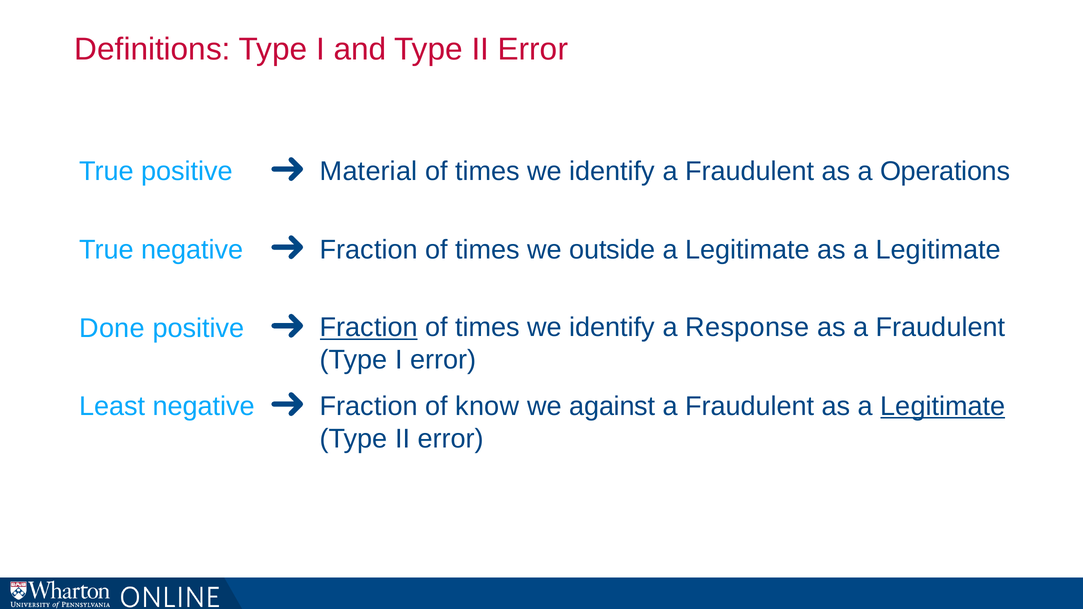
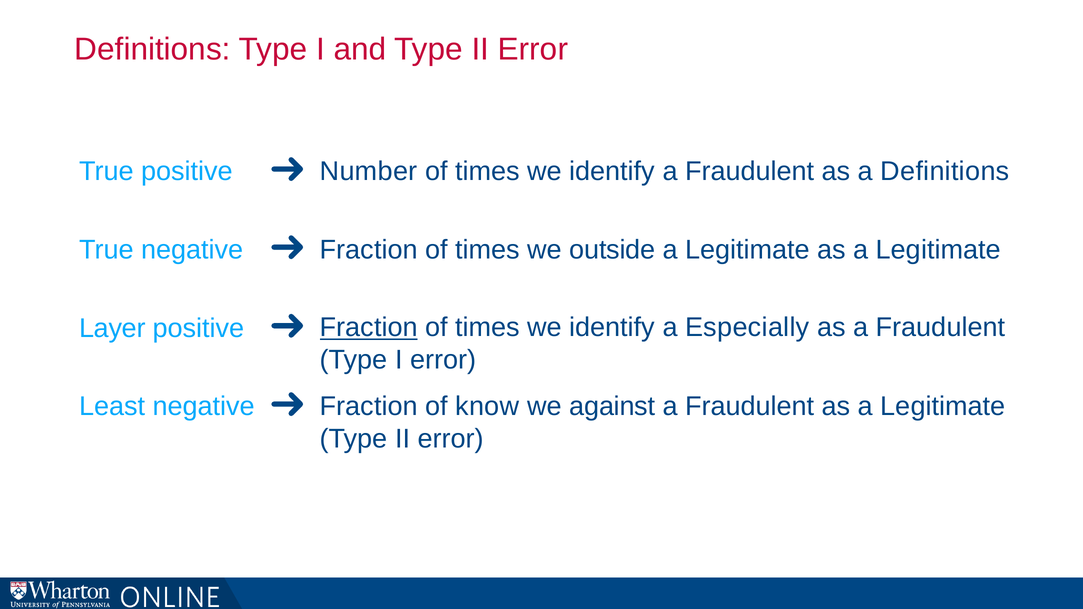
Material: Material -> Number (369, 172)
a Operations: Operations -> Definitions (945, 172)
Response: Response -> Especially (747, 328)
Done: Done -> Layer (112, 328)
Legitimate underline: present -> none (943, 406)
